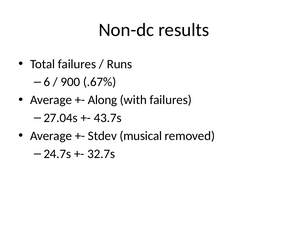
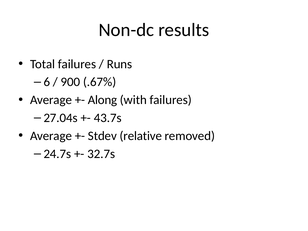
musical: musical -> relative (141, 136)
